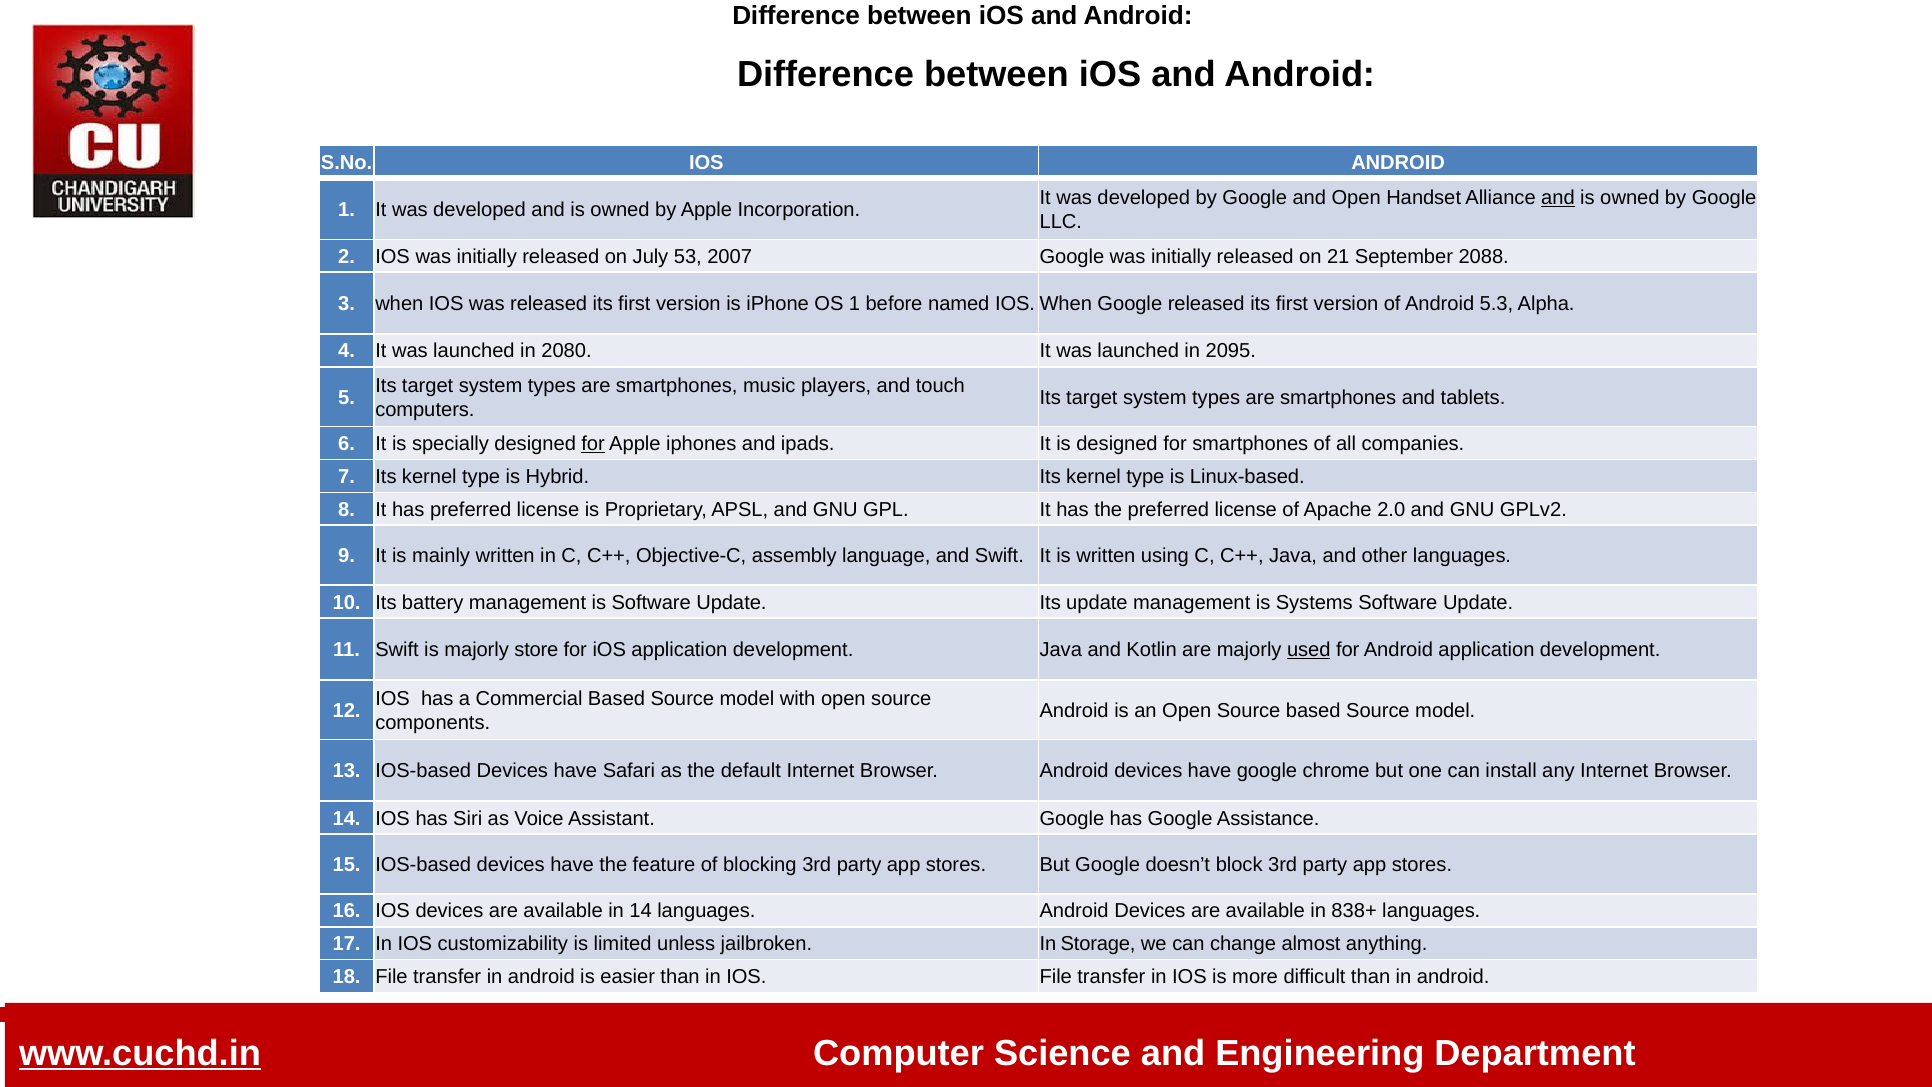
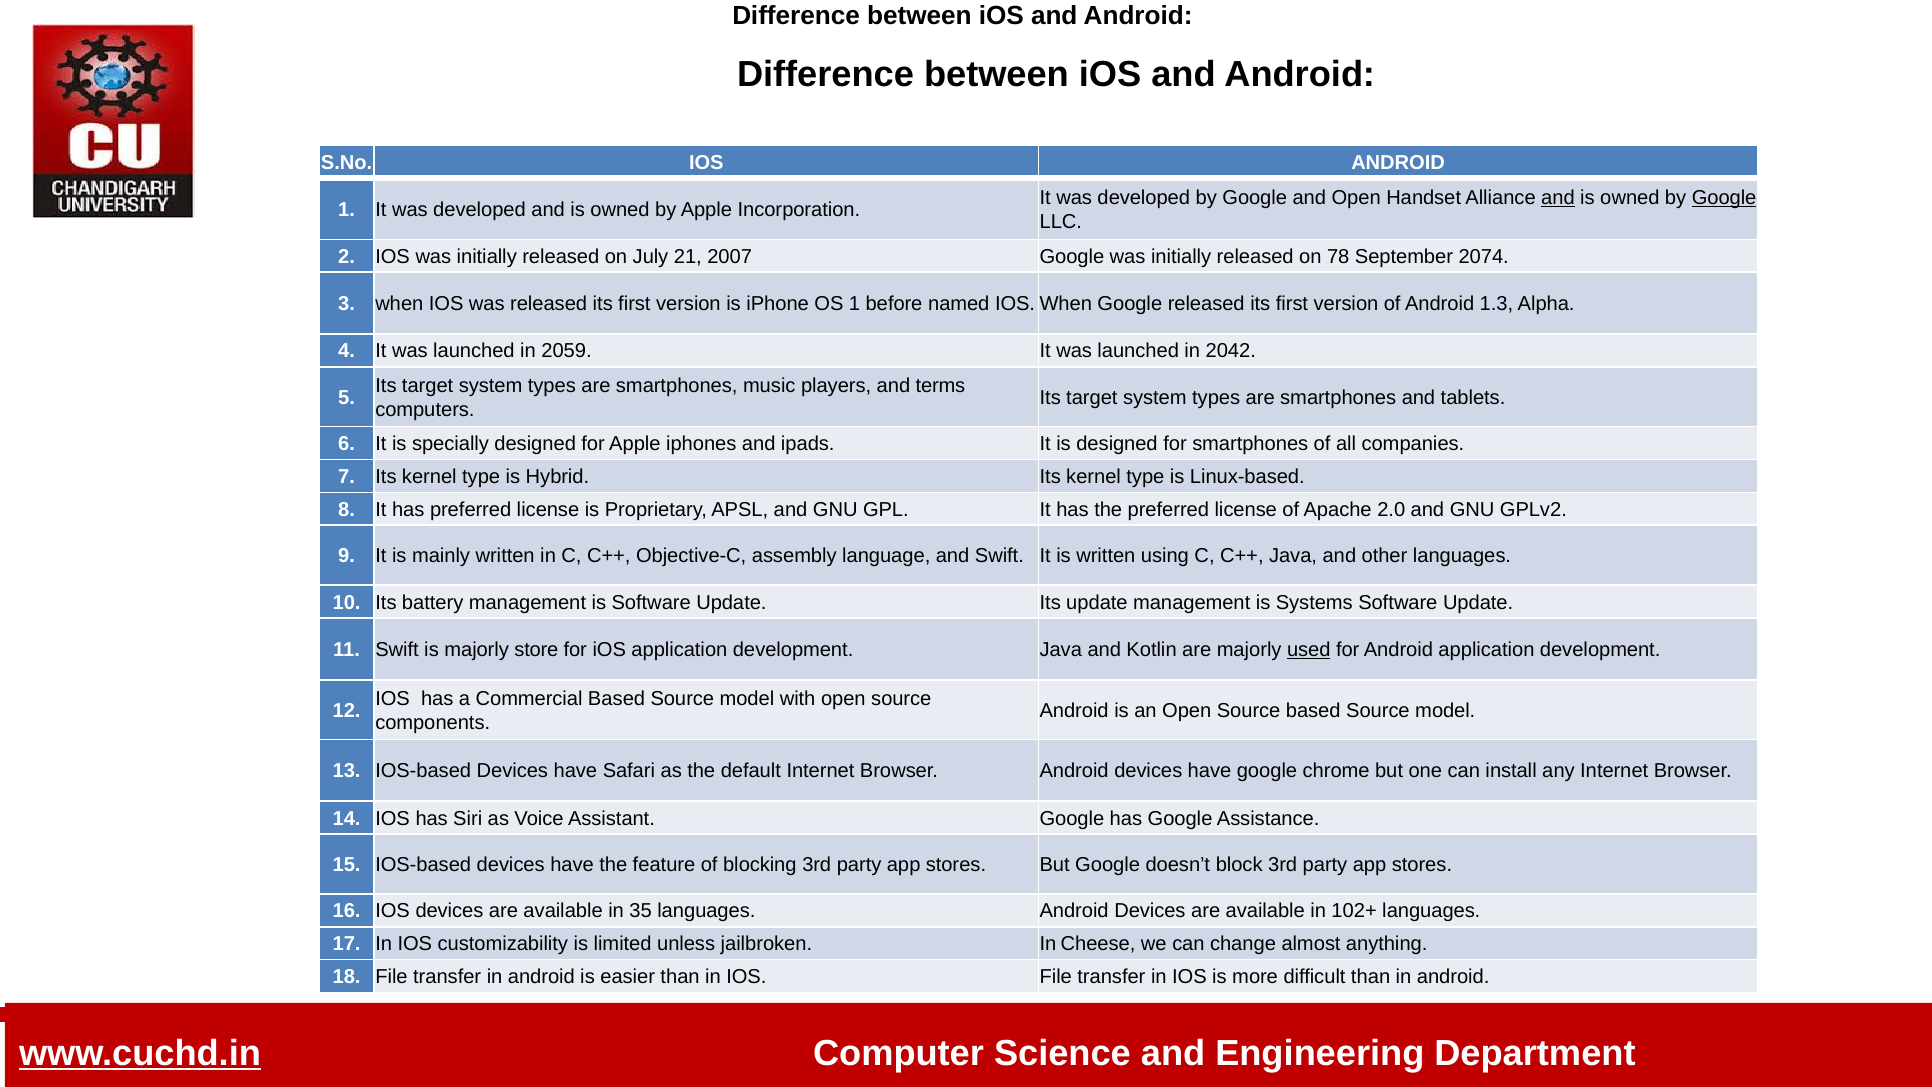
Google underline: none -> present (1724, 198)
53: 53 -> 21 (688, 257)
21: 21 -> 78 (1338, 257)
2088: 2088 -> 2074 (1484, 257)
5.3: 5.3 -> 1.3 (1496, 304)
2080: 2080 -> 2059 (567, 351)
2095: 2095 -> 2042 (1231, 351)
touch: touch -> terms (940, 386)
for underline: present -> none (593, 444)
in 14: 14 -> 35 (641, 911)
838+: 838+ -> 102+ (1354, 911)
Storage: Storage -> Cheese (1098, 944)
